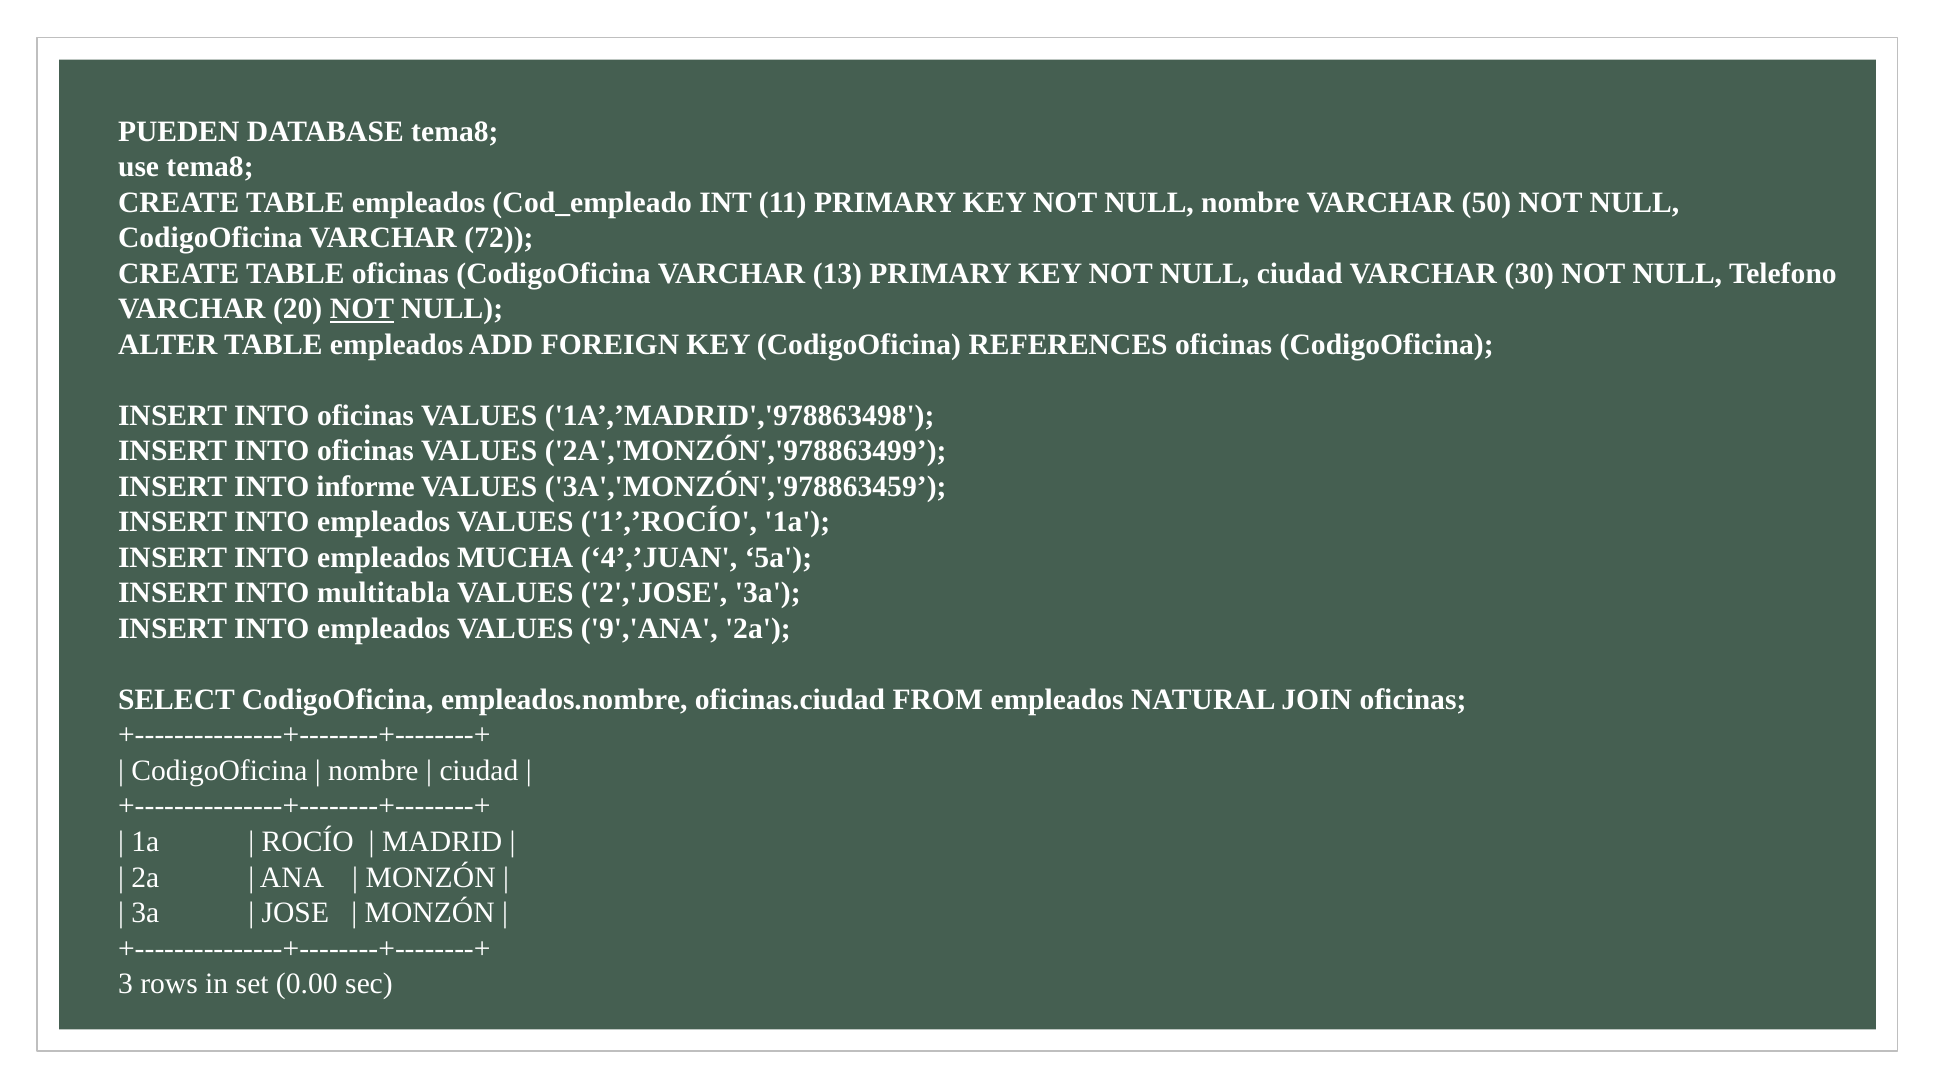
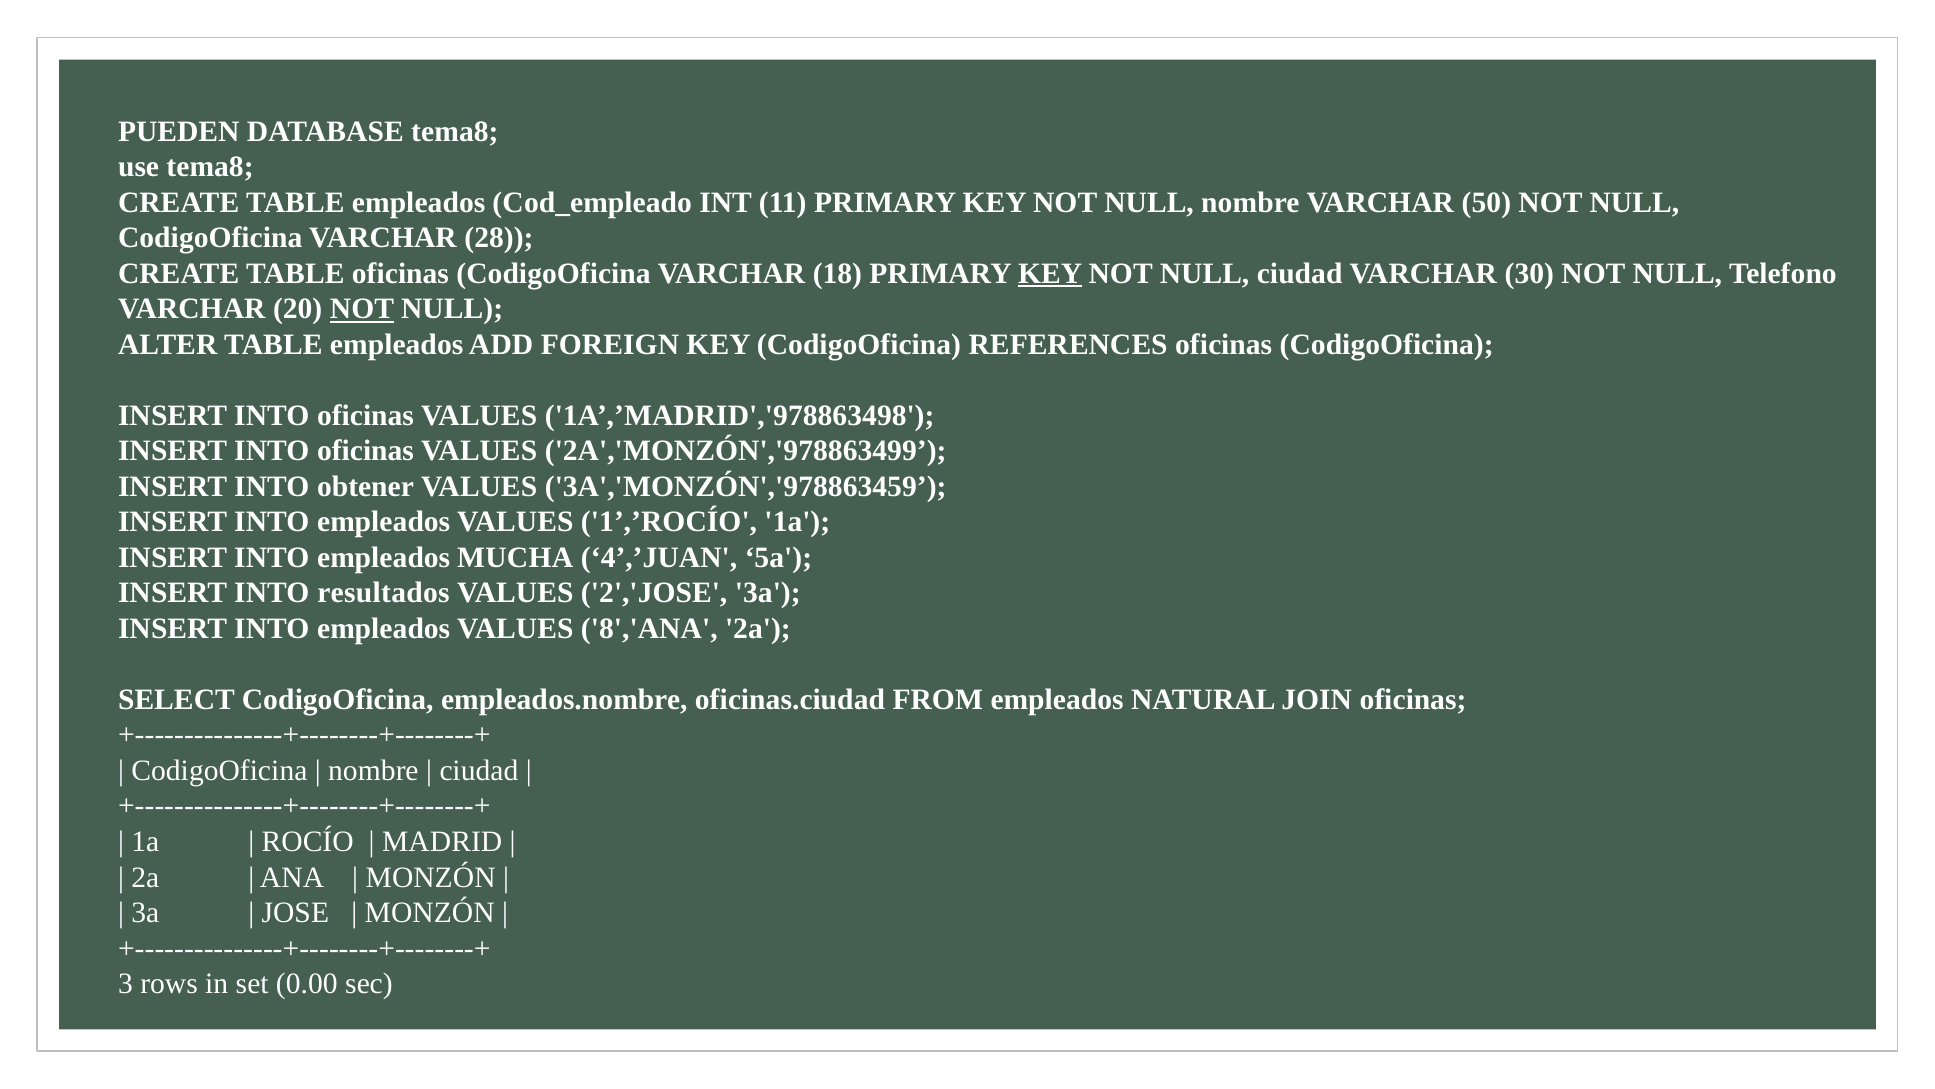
72: 72 -> 28 (499, 238)
13: 13 -> 18 (837, 273)
KEY underline: none -> present (1050, 273)
informe: informe -> obtener (365, 486)
multitabla: multitabla -> resultados (383, 593)
9','ANA: 9','ANA -> 8','ANA (649, 628)
